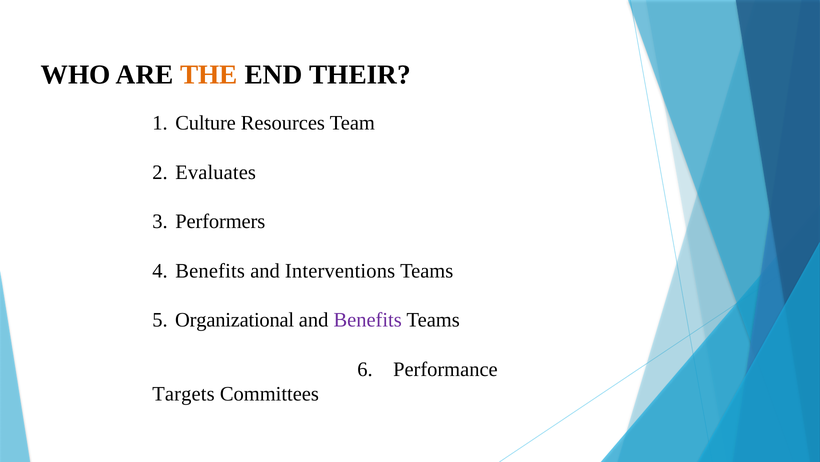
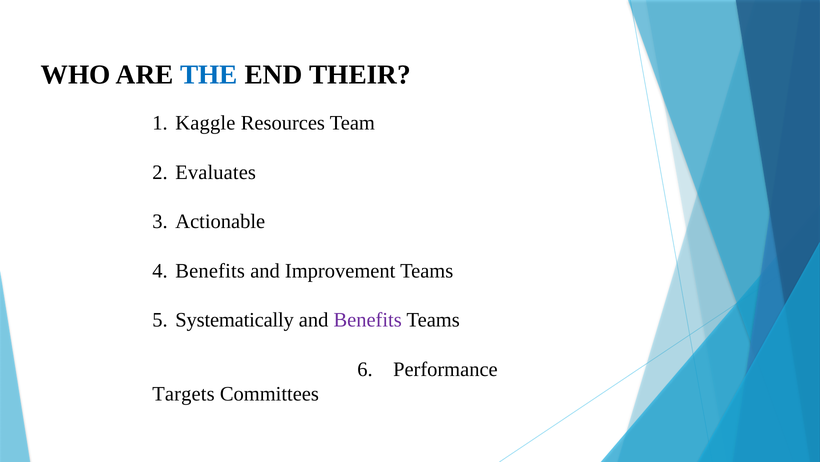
THE colour: orange -> blue (209, 75)
Culture: Culture -> Kaggle (205, 123)
Performers: Performers -> Actionable (220, 221)
Interventions: Interventions -> Improvement (340, 270)
Organizational: Organizational -> Systematically (235, 320)
